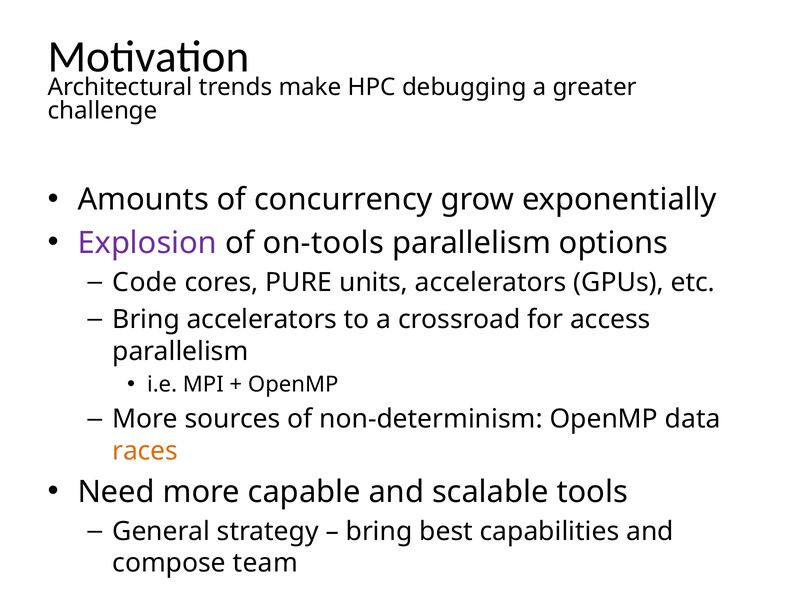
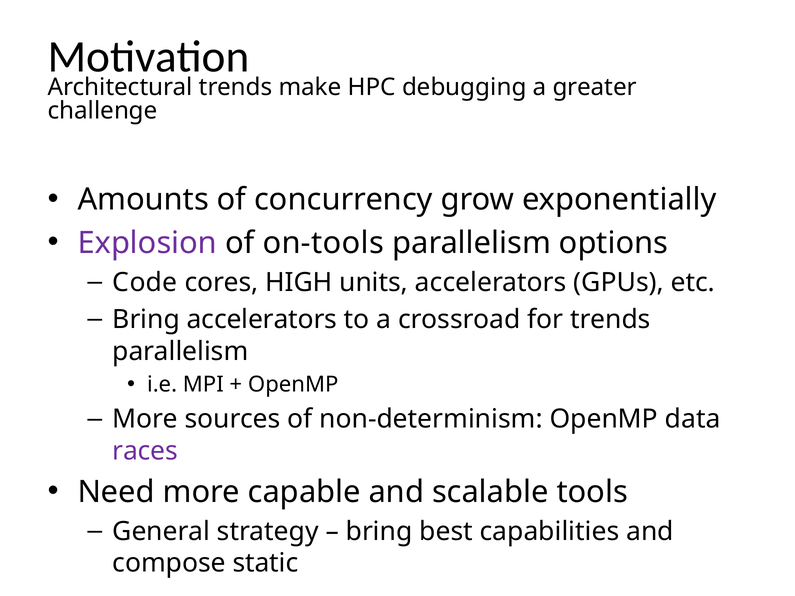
PURE: PURE -> HIGH (299, 283)
for access: access -> trends (610, 320)
races colour: orange -> purple (145, 451)
team: team -> static (266, 563)
